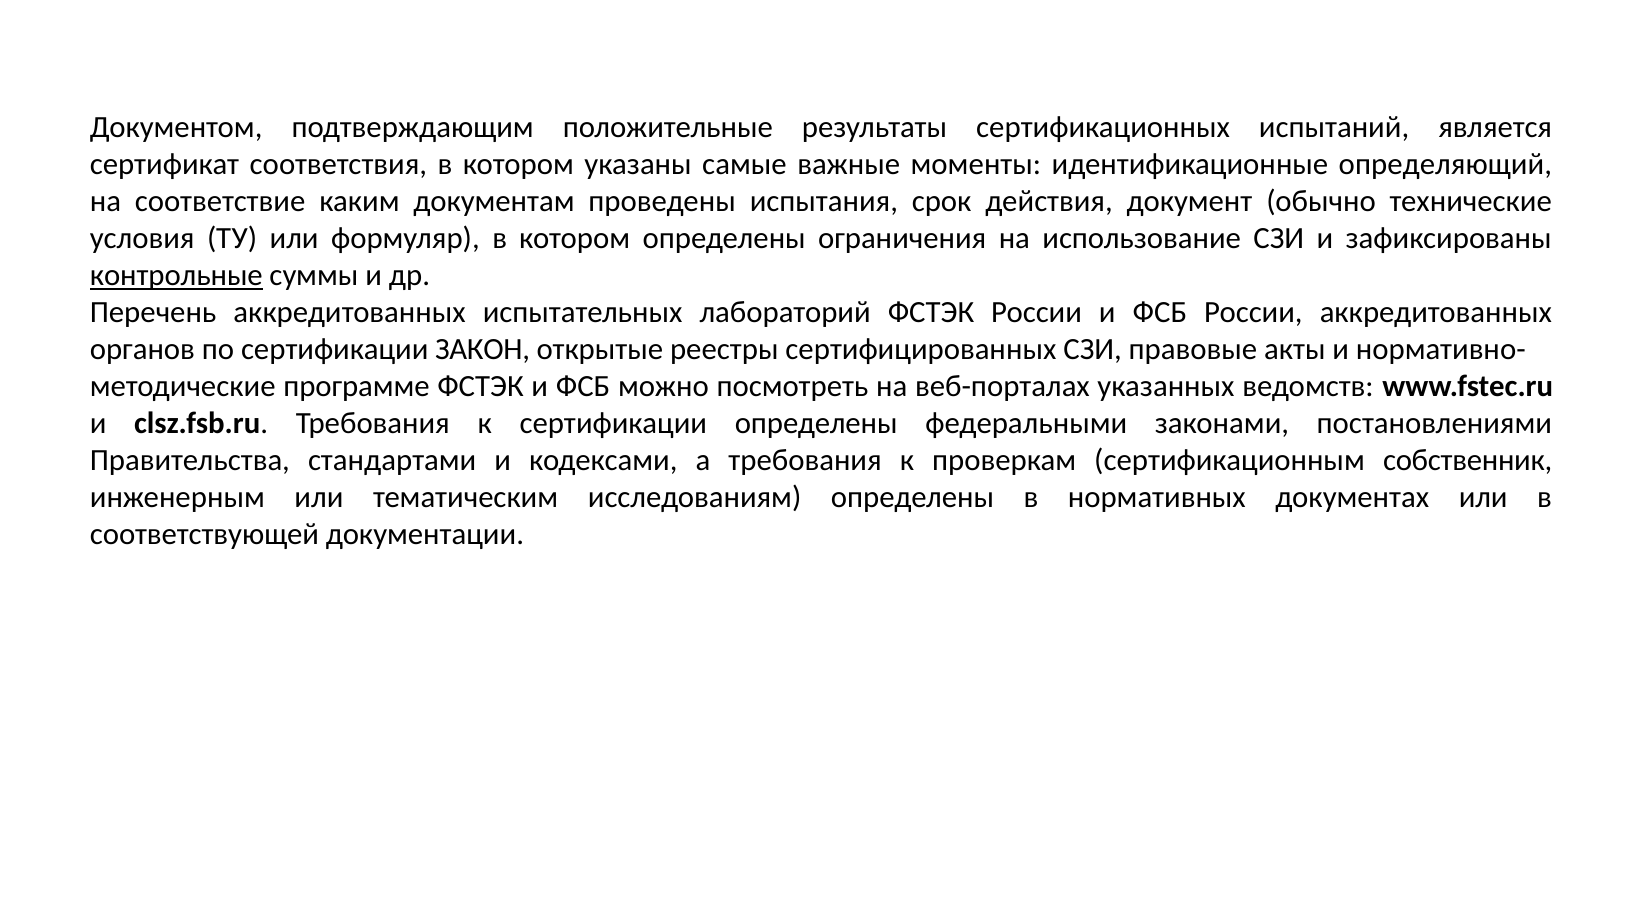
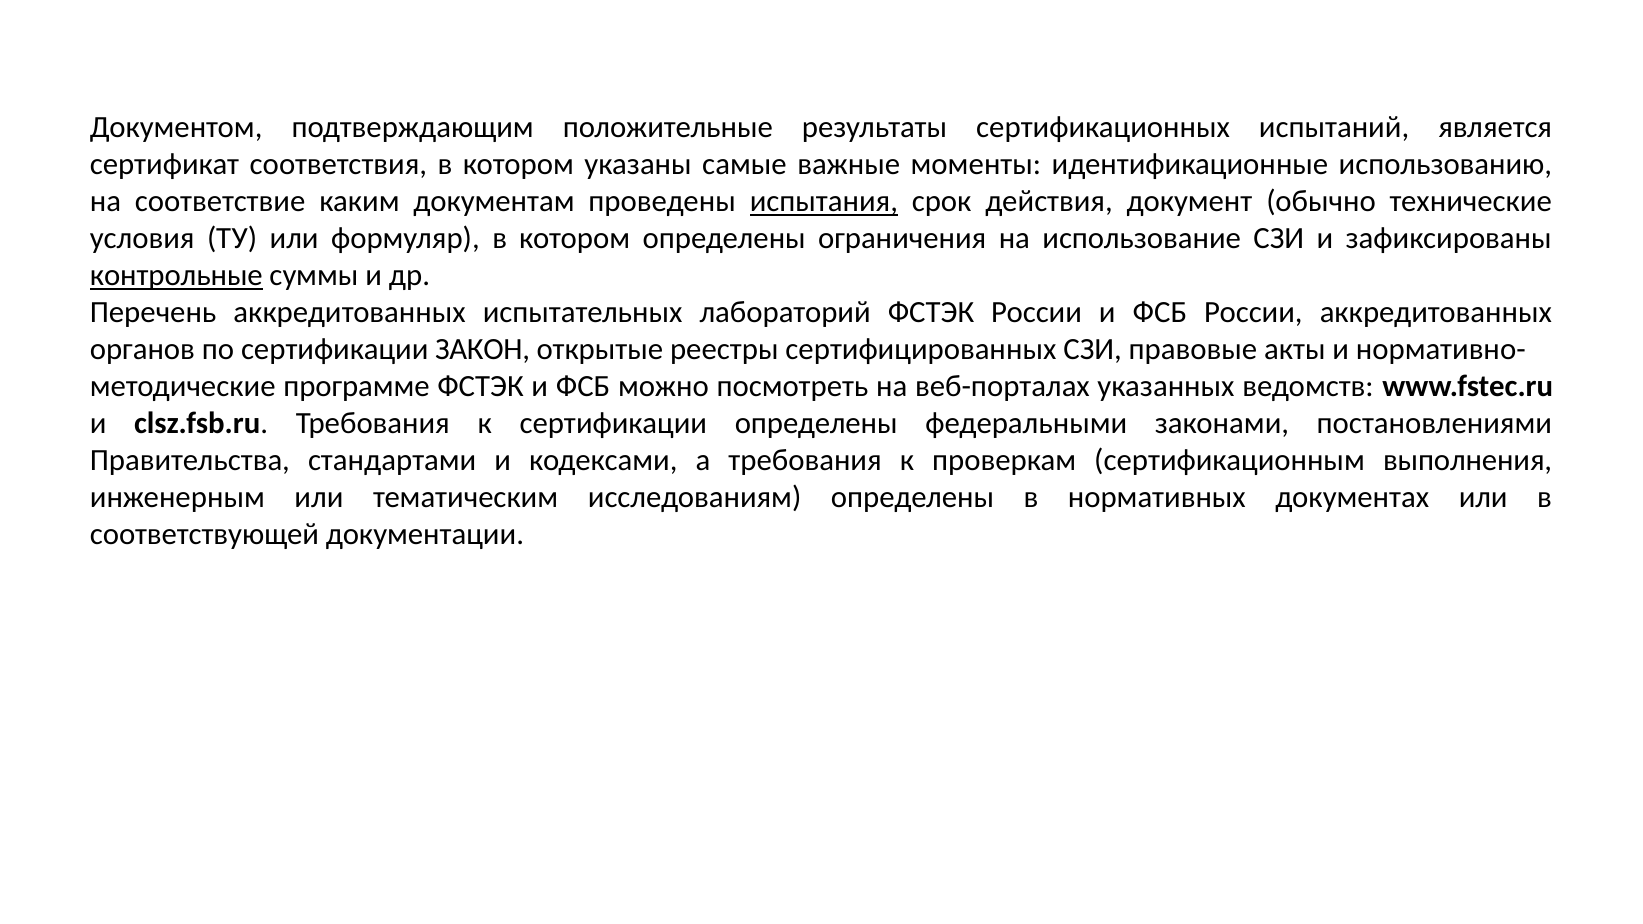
определяющий: определяющий -> использованию (1445, 165)
испытания underline: none -> present (824, 202)
собственник: собственник -> выполнения (1468, 460)
